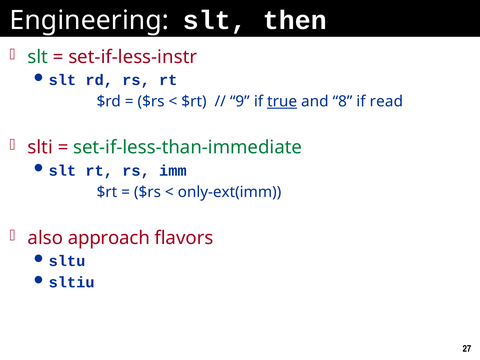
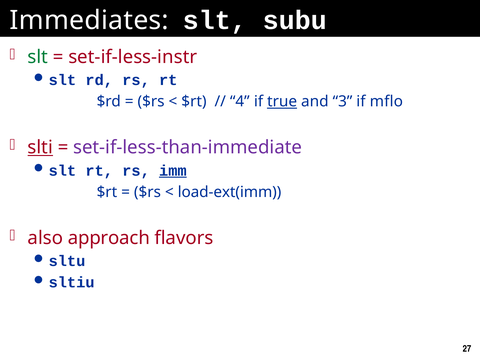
Engineering: Engineering -> Immediates (89, 20)
then: then -> subu (295, 20)
9: 9 -> 4 (240, 102)
8: 8 -> 3 (342, 102)
read: read -> mflo (386, 102)
slti underline: none -> present (40, 147)
set-if-less-than-immediate colour: green -> purple (188, 147)
imm underline: none -> present (173, 171)
only-ext(imm: only-ext(imm -> load-ext(imm (230, 192)
